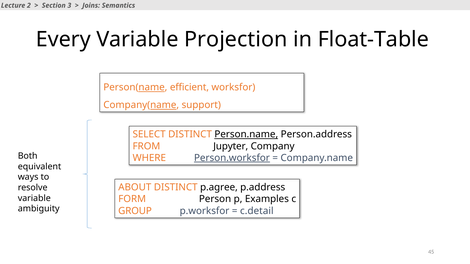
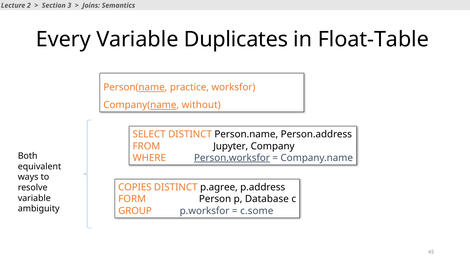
Projection: Projection -> Duplicates (236, 39)
efficient: efficient -> practice (189, 87)
support: support -> without (201, 105)
Person.name underline: present -> none (246, 135)
ABOUT: ABOUT -> COPIES (135, 188)
Examples: Examples -> Database (267, 199)
c.detail: c.detail -> c.some (257, 211)
